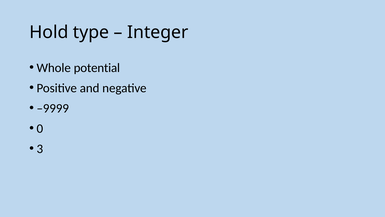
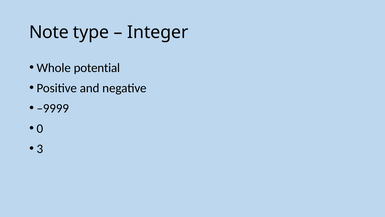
Hold: Hold -> Note (49, 32)
